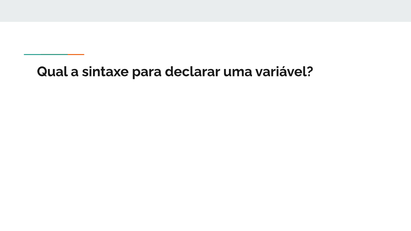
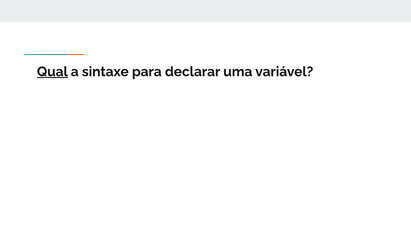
Qual underline: none -> present (52, 72)
